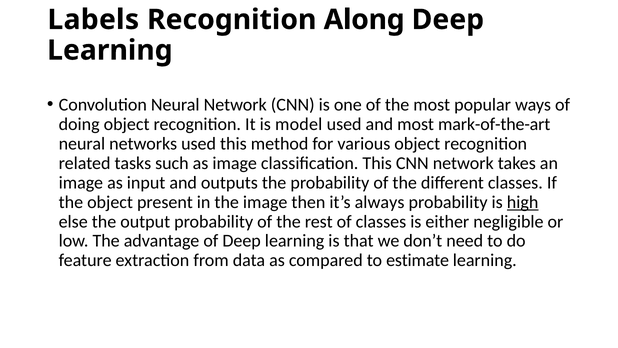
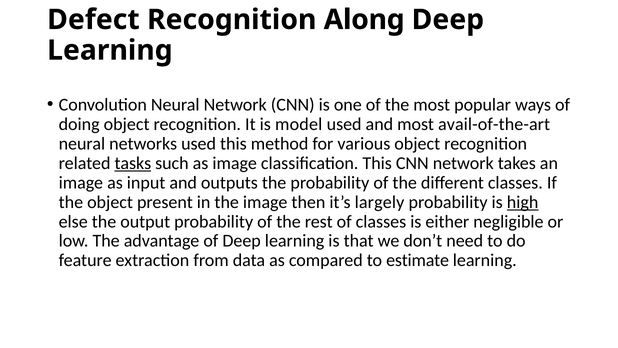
Labels: Labels -> Defect (93, 20)
mark-of-the-art: mark-of-the-art -> avail-of-the-art (494, 124)
tasks underline: none -> present (133, 163)
always: always -> largely (379, 202)
